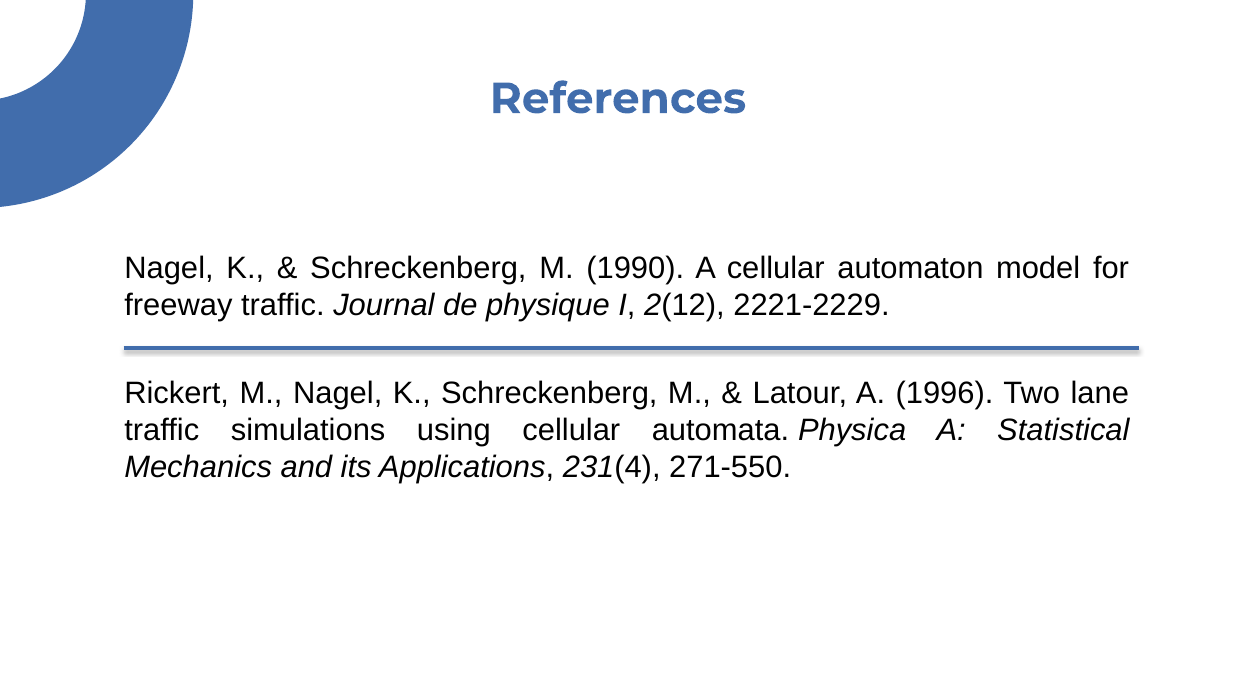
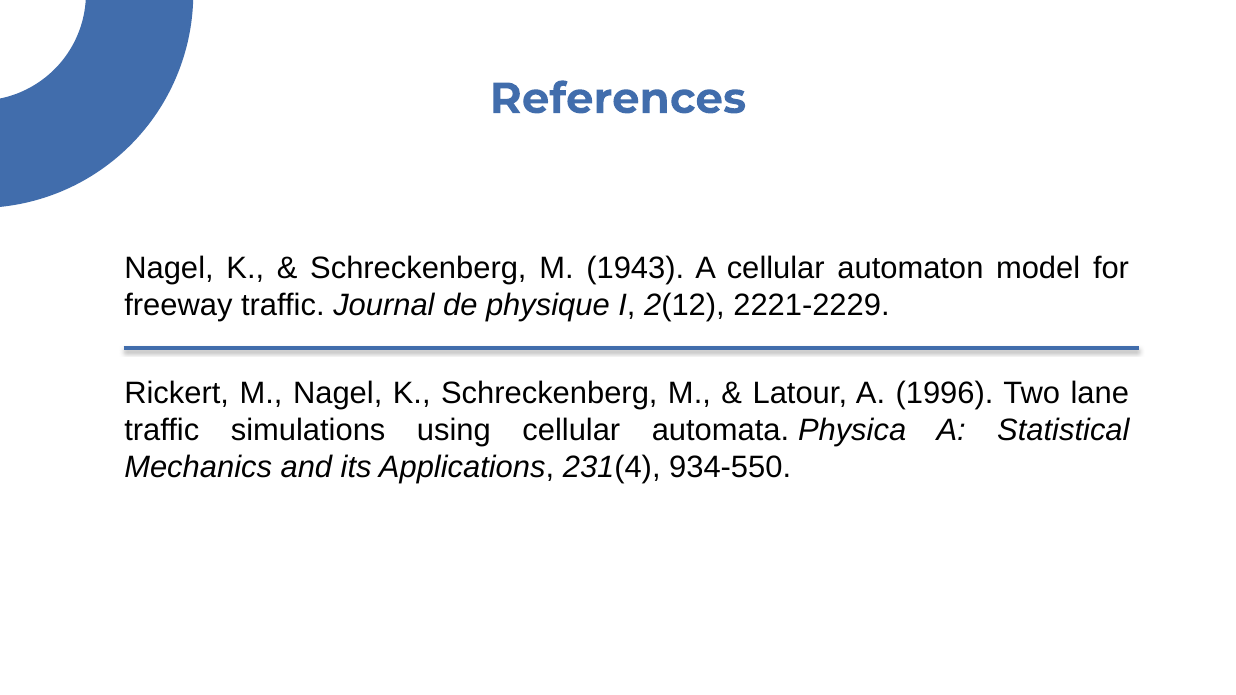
1990: 1990 -> 1943 (635, 268)
271-550: 271-550 -> 934-550 (730, 467)
